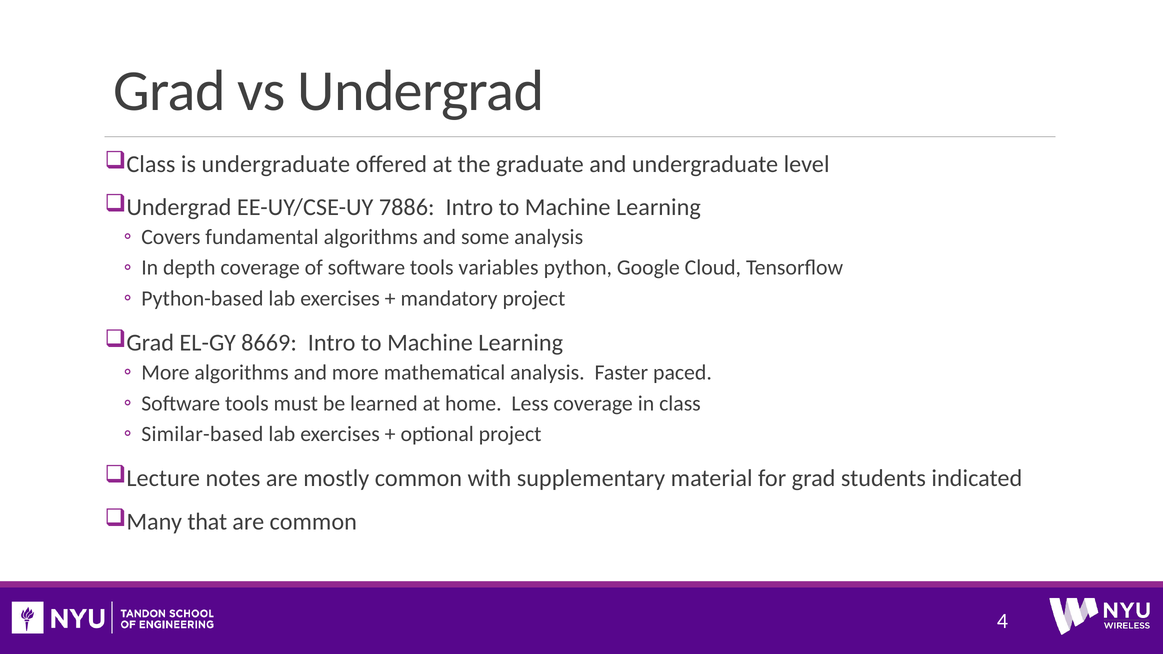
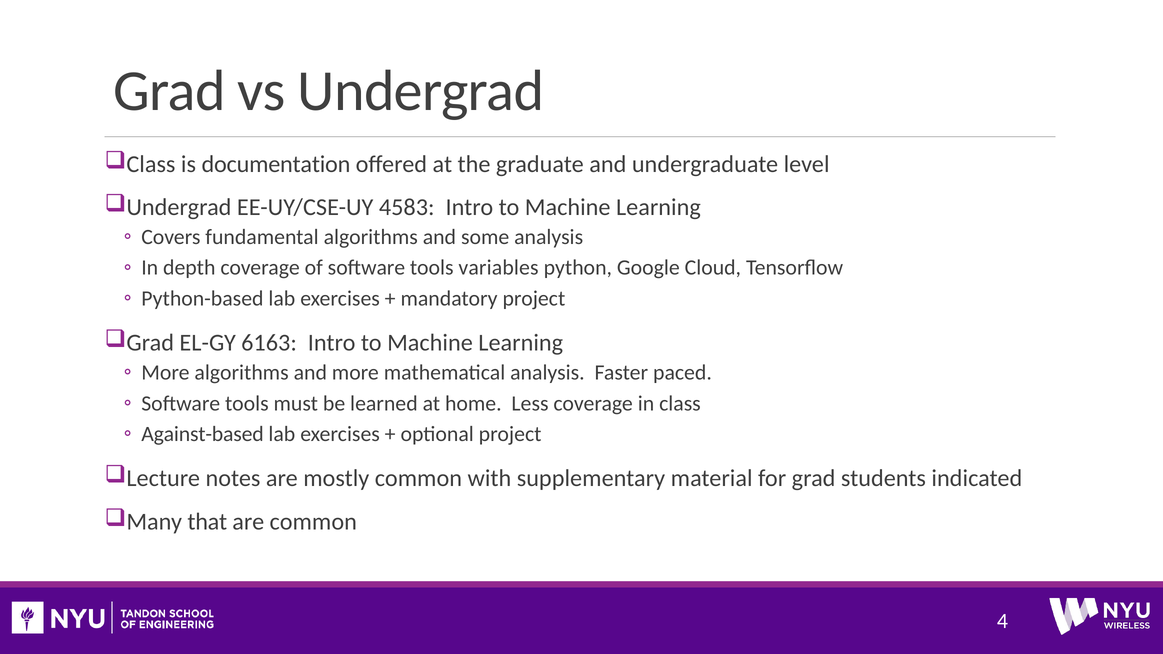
is undergraduate: undergraduate -> documentation (276, 164)
7886: 7886 -> 4583 (407, 207)
8669: 8669 -> 6163 (269, 343)
Similar-based: Similar-based -> Against-based (203, 434)
